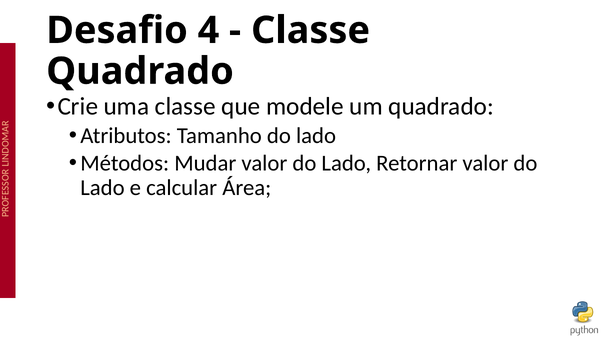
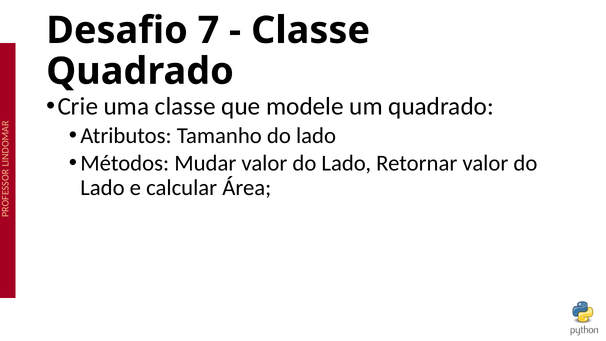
4: 4 -> 7 (208, 30)
